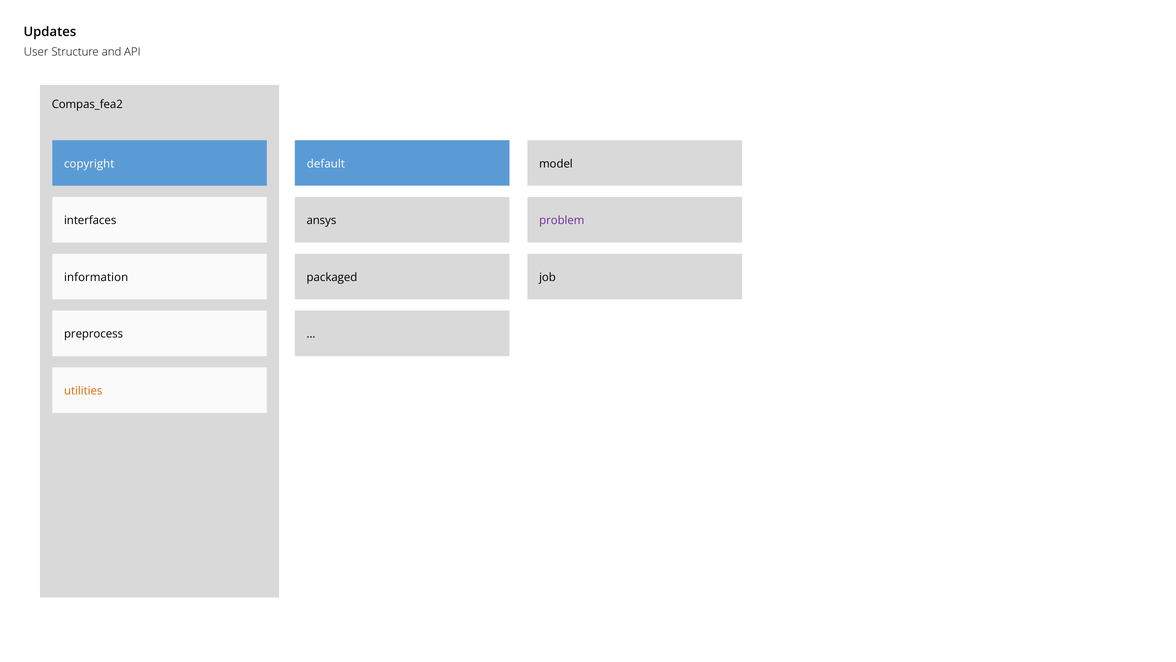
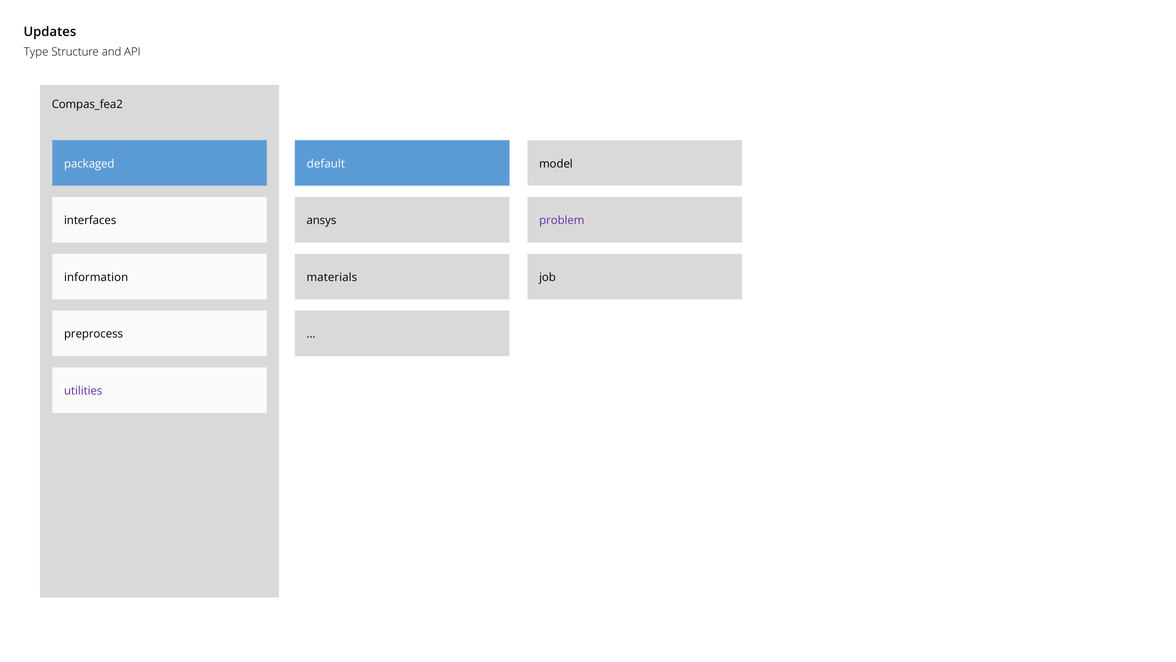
User: User -> Type (36, 52)
copyright: copyright -> packaged (89, 164)
packaged: packaged -> materials (332, 277)
utilities colour: orange -> purple (83, 391)
